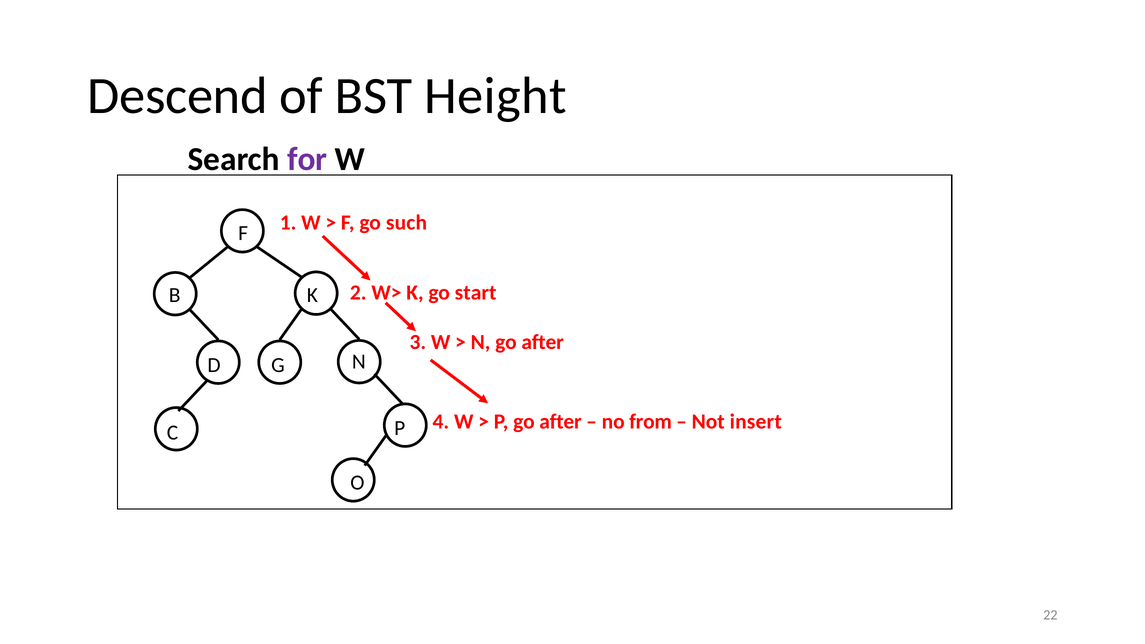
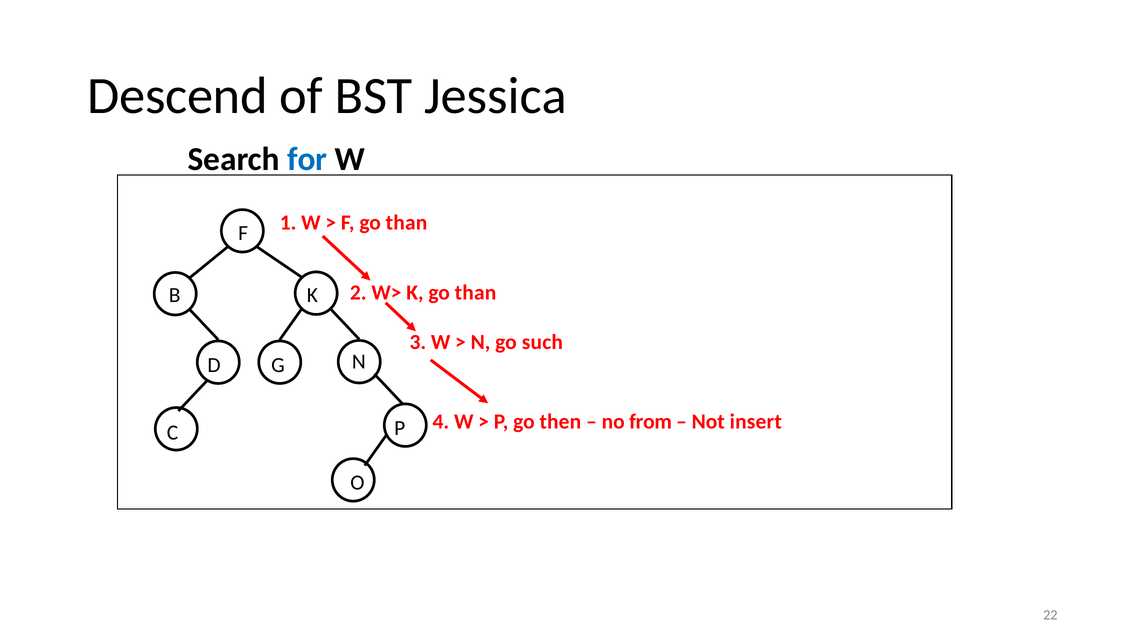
Height: Height -> Jessica (496, 96)
for colour: purple -> blue (307, 159)
F go such: such -> than (406, 223)
K go start: start -> than (476, 293)
N go after: after -> such (542, 342)
P go after: after -> then (560, 422)
